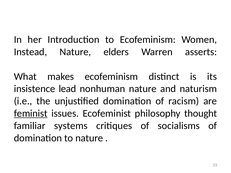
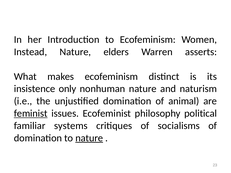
lead: lead -> only (67, 89)
racism: racism -> animal (184, 101)
thought: thought -> political (201, 114)
nature underline: none -> present (89, 138)
